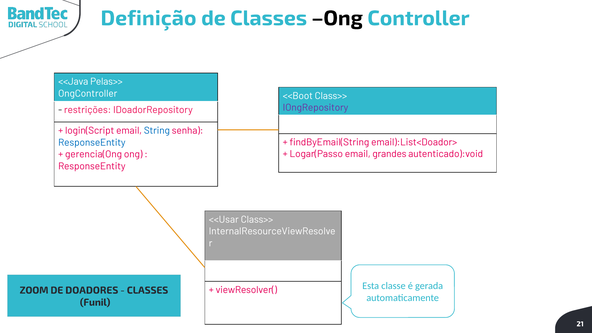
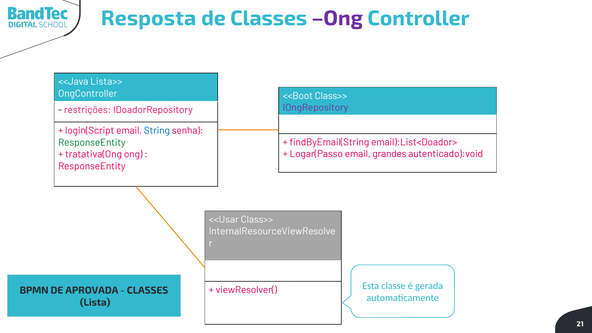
Definição: Definição -> Resposta (149, 18)
Ong colour: black -> purple (337, 18)
Pelas>>: Pelas>> -> Lista>> (106, 82)
ResponseEntity colour: blue -> green (92, 142)
gerencia(Ong: gerencia(Ong -> tratativa(Ong (94, 154)
ZOOM: ZOOM -> BPMN (34, 290)
DOADORES: DOADORES -> APROVADA (92, 290)
Funil: Funil -> Lista (95, 302)
